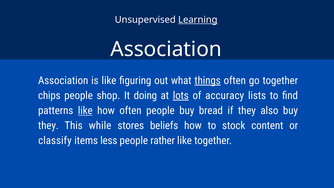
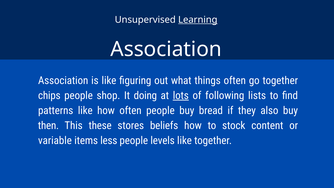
things underline: present -> none (208, 80)
accuracy: accuracy -> following (225, 96)
like underline: present -> none (85, 111)
they: they -> then (48, 126)
while: while -> these (100, 126)
classify: classify -> variable (55, 141)
rather: rather -> levels (163, 141)
